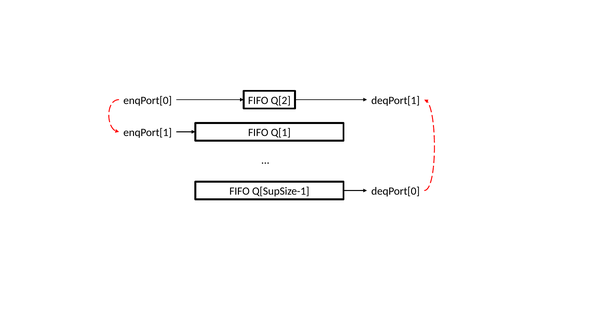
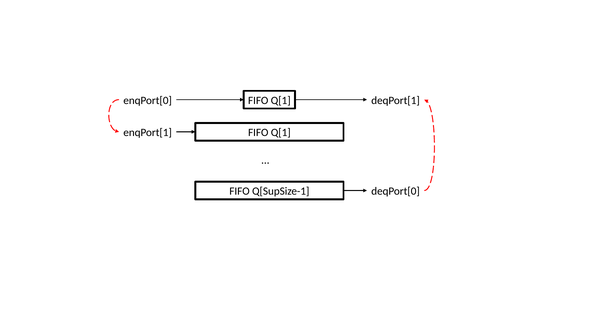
Q[2: Q[2 -> Q[1 (281, 100)
